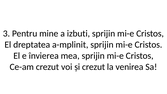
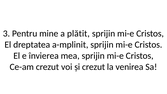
izbuti: izbuti -> plătit (78, 33)
